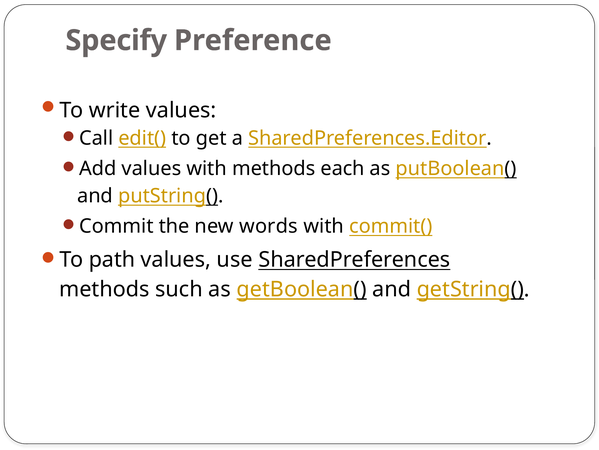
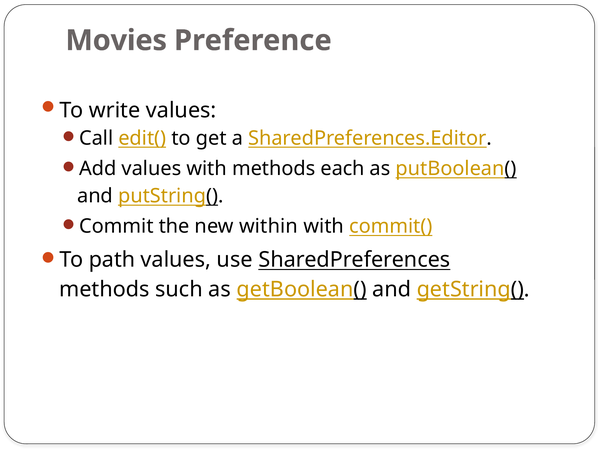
Specify: Specify -> Movies (116, 40)
words: words -> within (268, 226)
